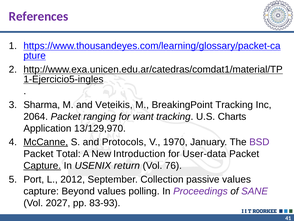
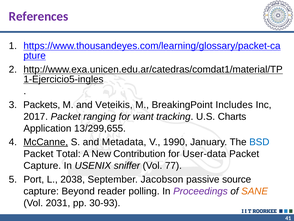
Sharma: Sharma -> Packets (42, 105)
BreakingPoint Tracking: Tracking -> Includes (234, 105)
2064: 2064 -> 2017 (36, 116)
13/129,970: 13/129,970 -> 13/299,655 (100, 128)
Protocols: Protocols -> Metadata (124, 142)
1970: 1970 -> 1990 (175, 142)
BSD colour: purple -> blue (259, 142)
Introduction: Introduction -> Contribution (139, 154)
Capture underline: present -> none (42, 165)
return: return -> sniffer (127, 165)
76: 76 -> 77 (173, 165)
2012: 2012 -> 2038 (73, 179)
Collection: Collection -> Jacobson (162, 179)
passive values: values -> source (237, 179)
Beyond values: values -> reader (112, 191)
SANE colour: purple -> orange (255, 191)
2027: 2027 -> 2031 (58, 203)
83-93: 83-93 -> 30-93 (105, 203)
